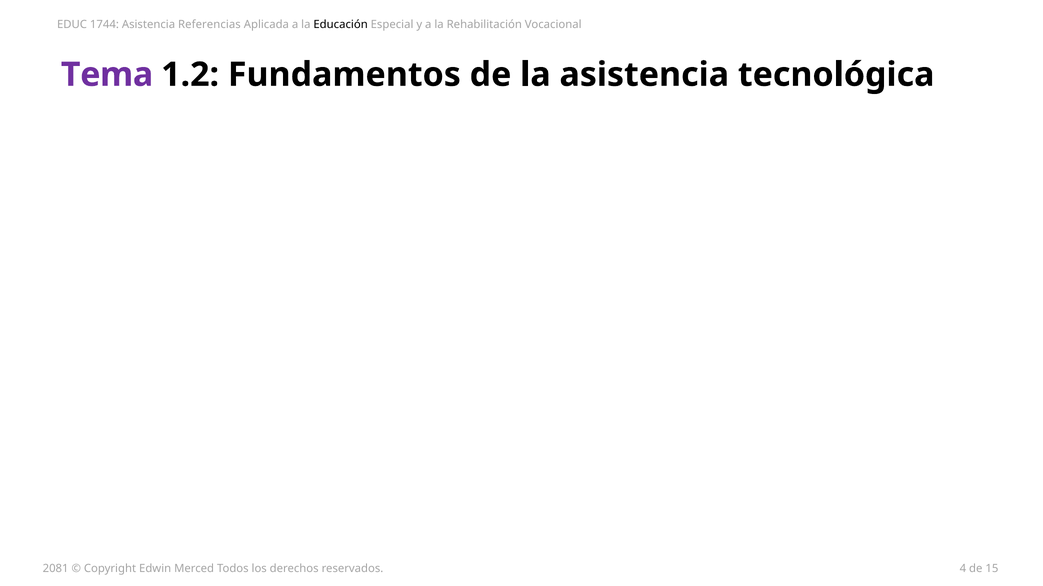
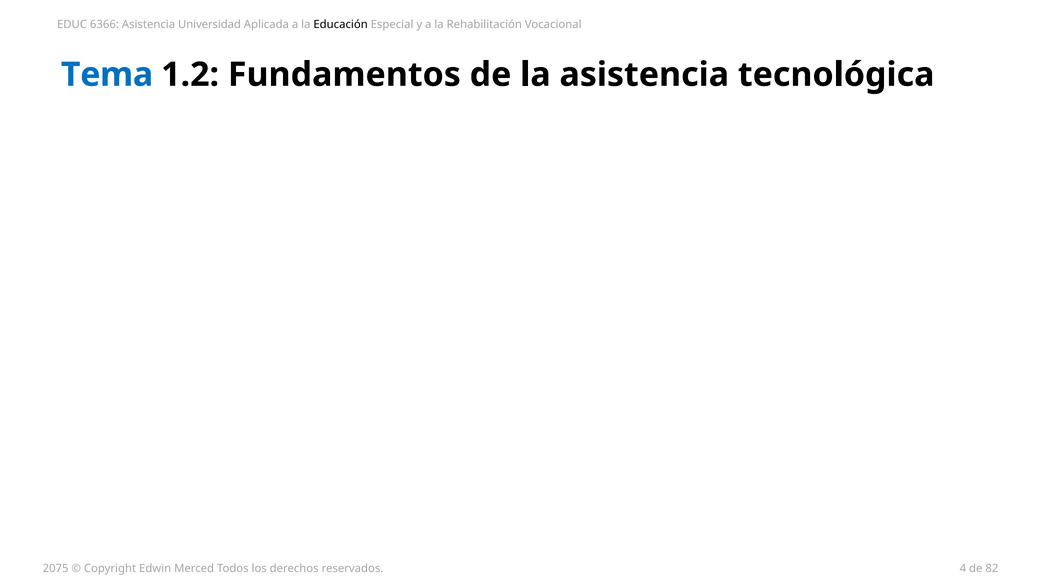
1744: 1744 -> 6366 (104, 25)
Referencias: Referencias -> Universidad (209, 25)
Tema colour: purple -> blue (107, 75)
2081: 2081 -> 2075 (56, 569)
15: 15 -> 82 (992, 569)
